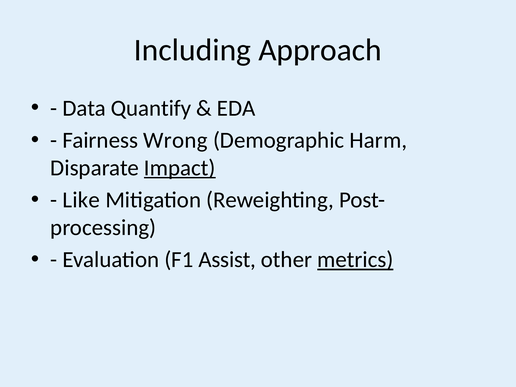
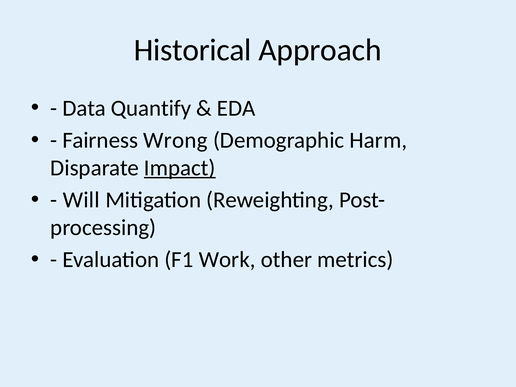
Including: Including -> Historical (193, 50)
Like: Like -> Will (81, 200)
Assist: Assist -> Work (227, 260)
metrics underline: present -> none (355, 260)
